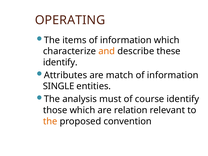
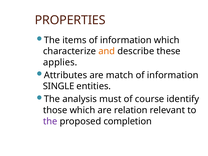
OPERATING: OPERATING -> PROPERTIES (70, 20)
identify: identify -> applies (60, 62)
the colour: orange -> purple (50, 121)
convention: convention -> completion (128, 121)
